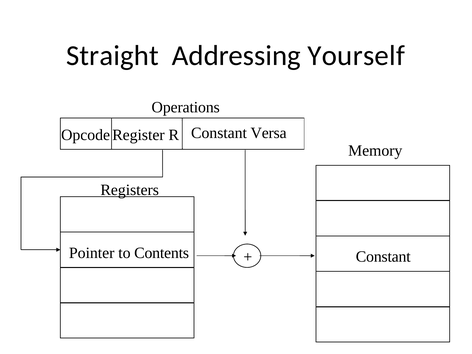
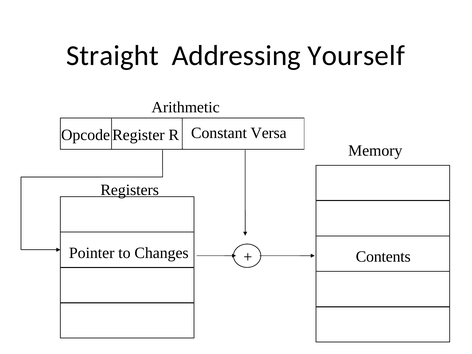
Operations: Operations -> Arithmetic (186, 107)
Contents: Contents -> Changes (162, 253)
Constant: Constant -> Contents (383, 257)
